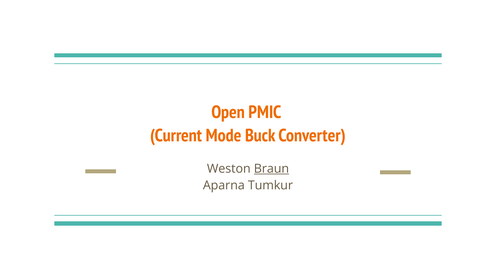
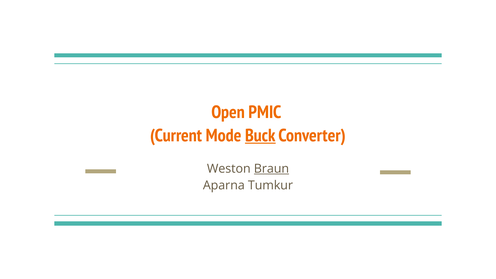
Buck underline: none -> present (260, 136)
